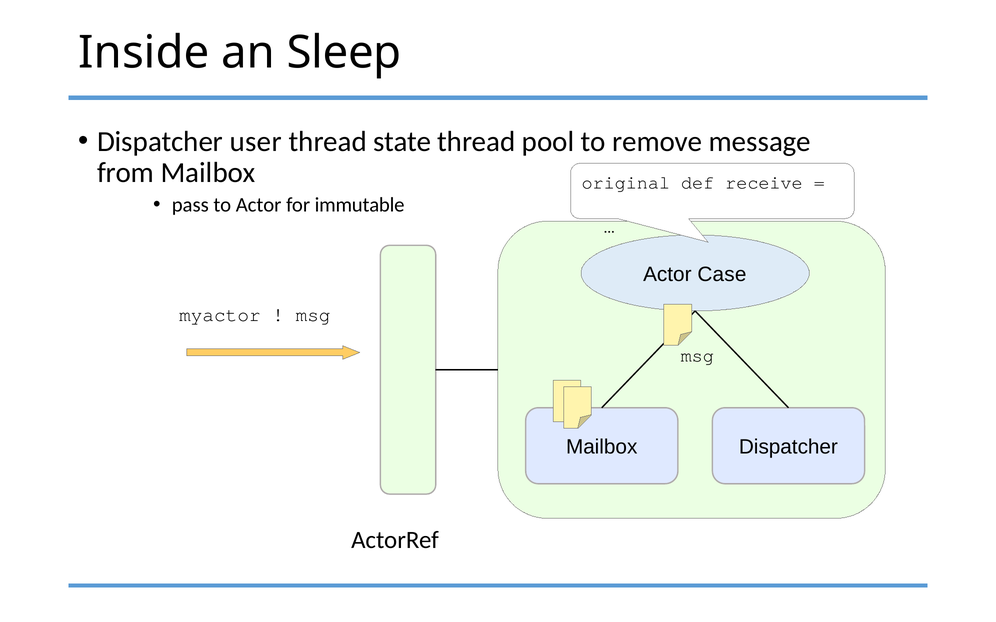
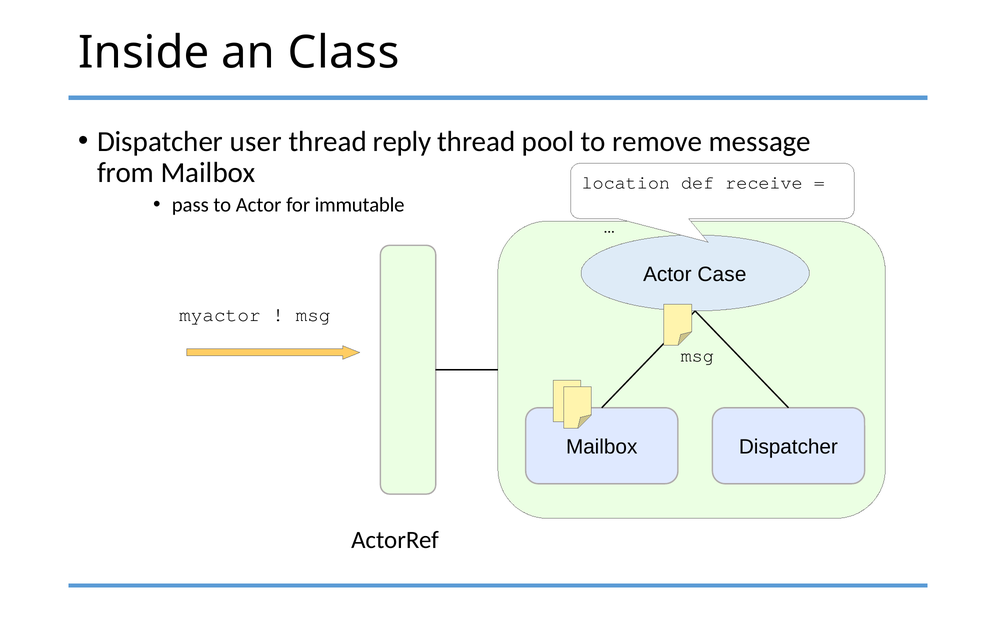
Sleep: Sleep -> Class (344, 53)
state: state -> reply (402, 142)
original: original -> location (626, 183)
